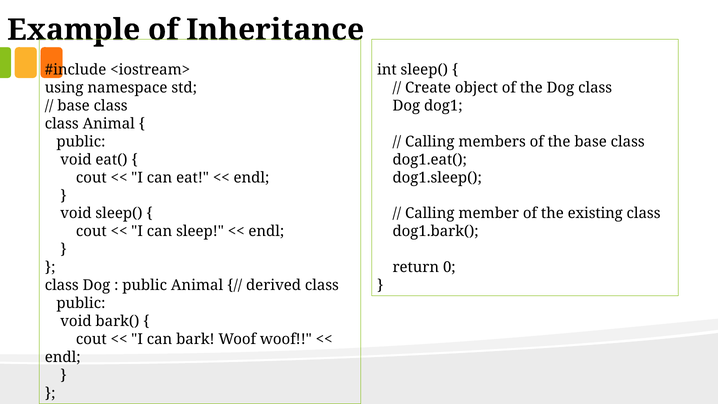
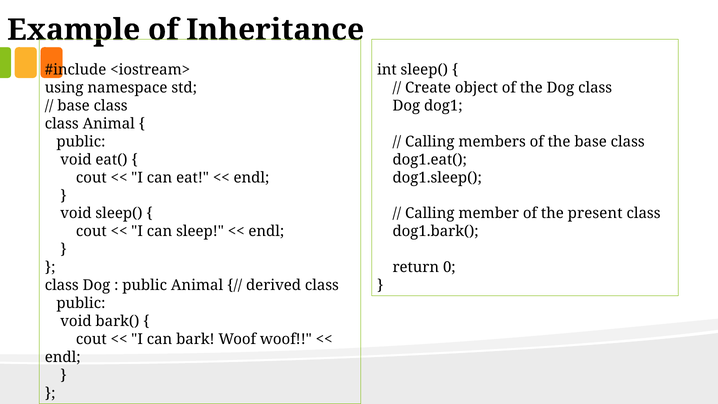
existing: existing -> present (595, 214)
